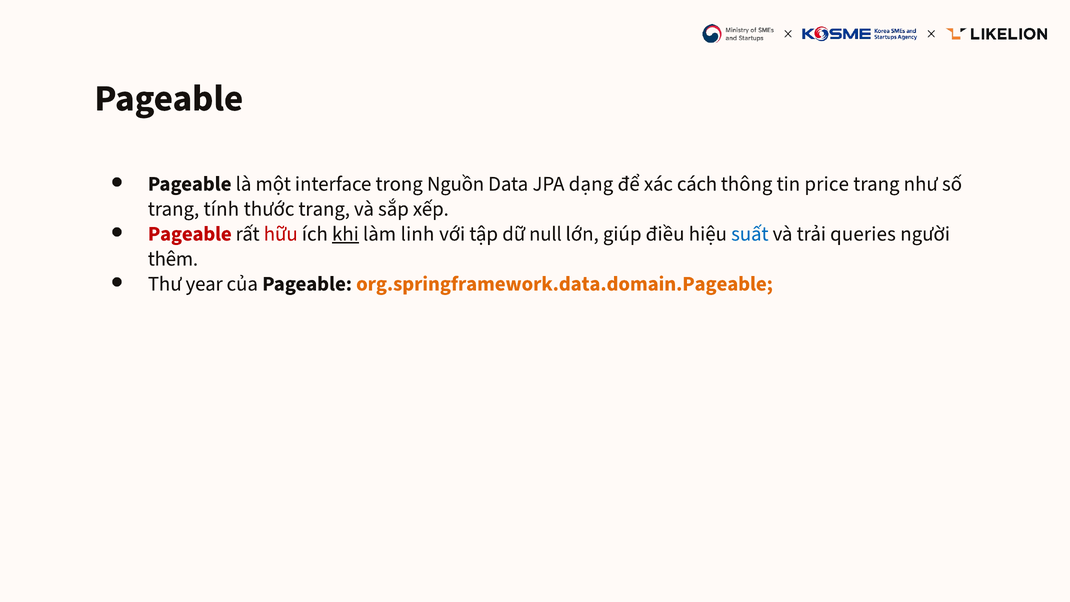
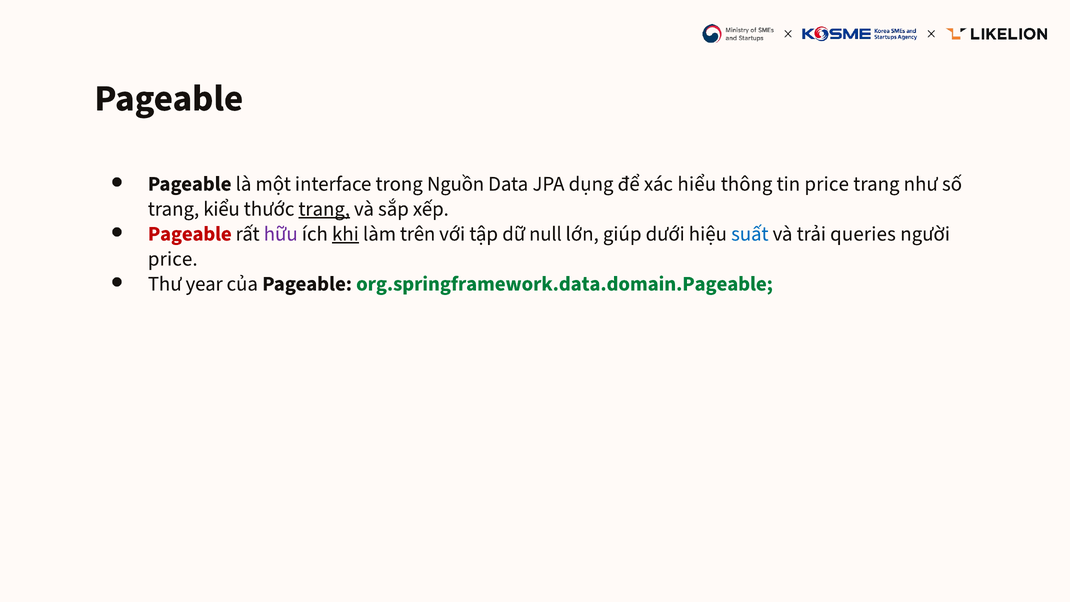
dạng: dạng -> dụng (591, 184)
cách: cách -> hiểu (697, 184)
tính: tính -> kiểu (222, 209)
trang underline: none -> present (324, 209)
hữu colour: red -> purple (281, 234)
linh: linh -> trên (418, 234)
điều: điều -> dưới (665, 234)
thêm: thêm -> price (173, 259)
org.springframework.data.domain.Pageable colour: orange -> green (565, 284)
